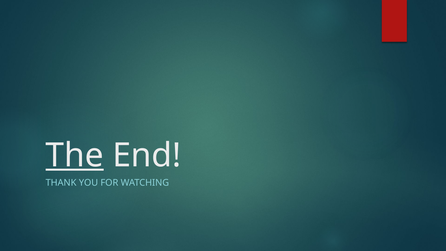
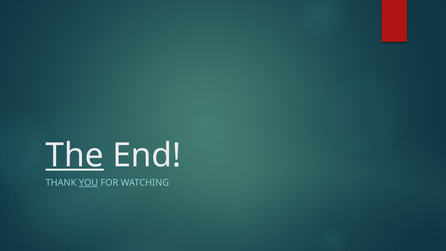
YOU underline: none -> present (88, 183)
